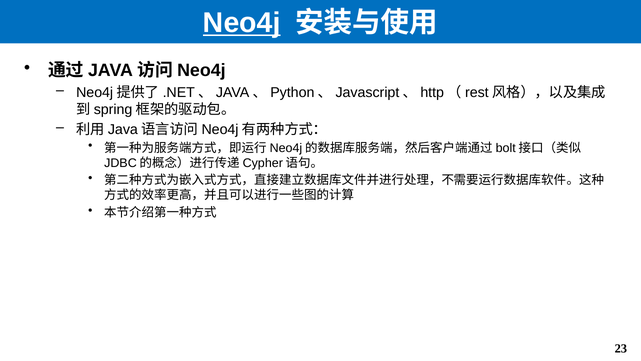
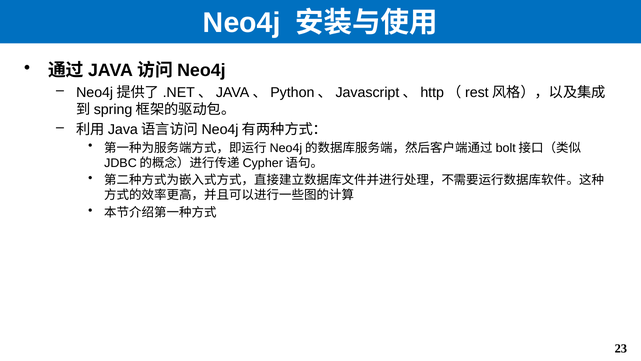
Neo4j underline: present -> none (242, 23)
